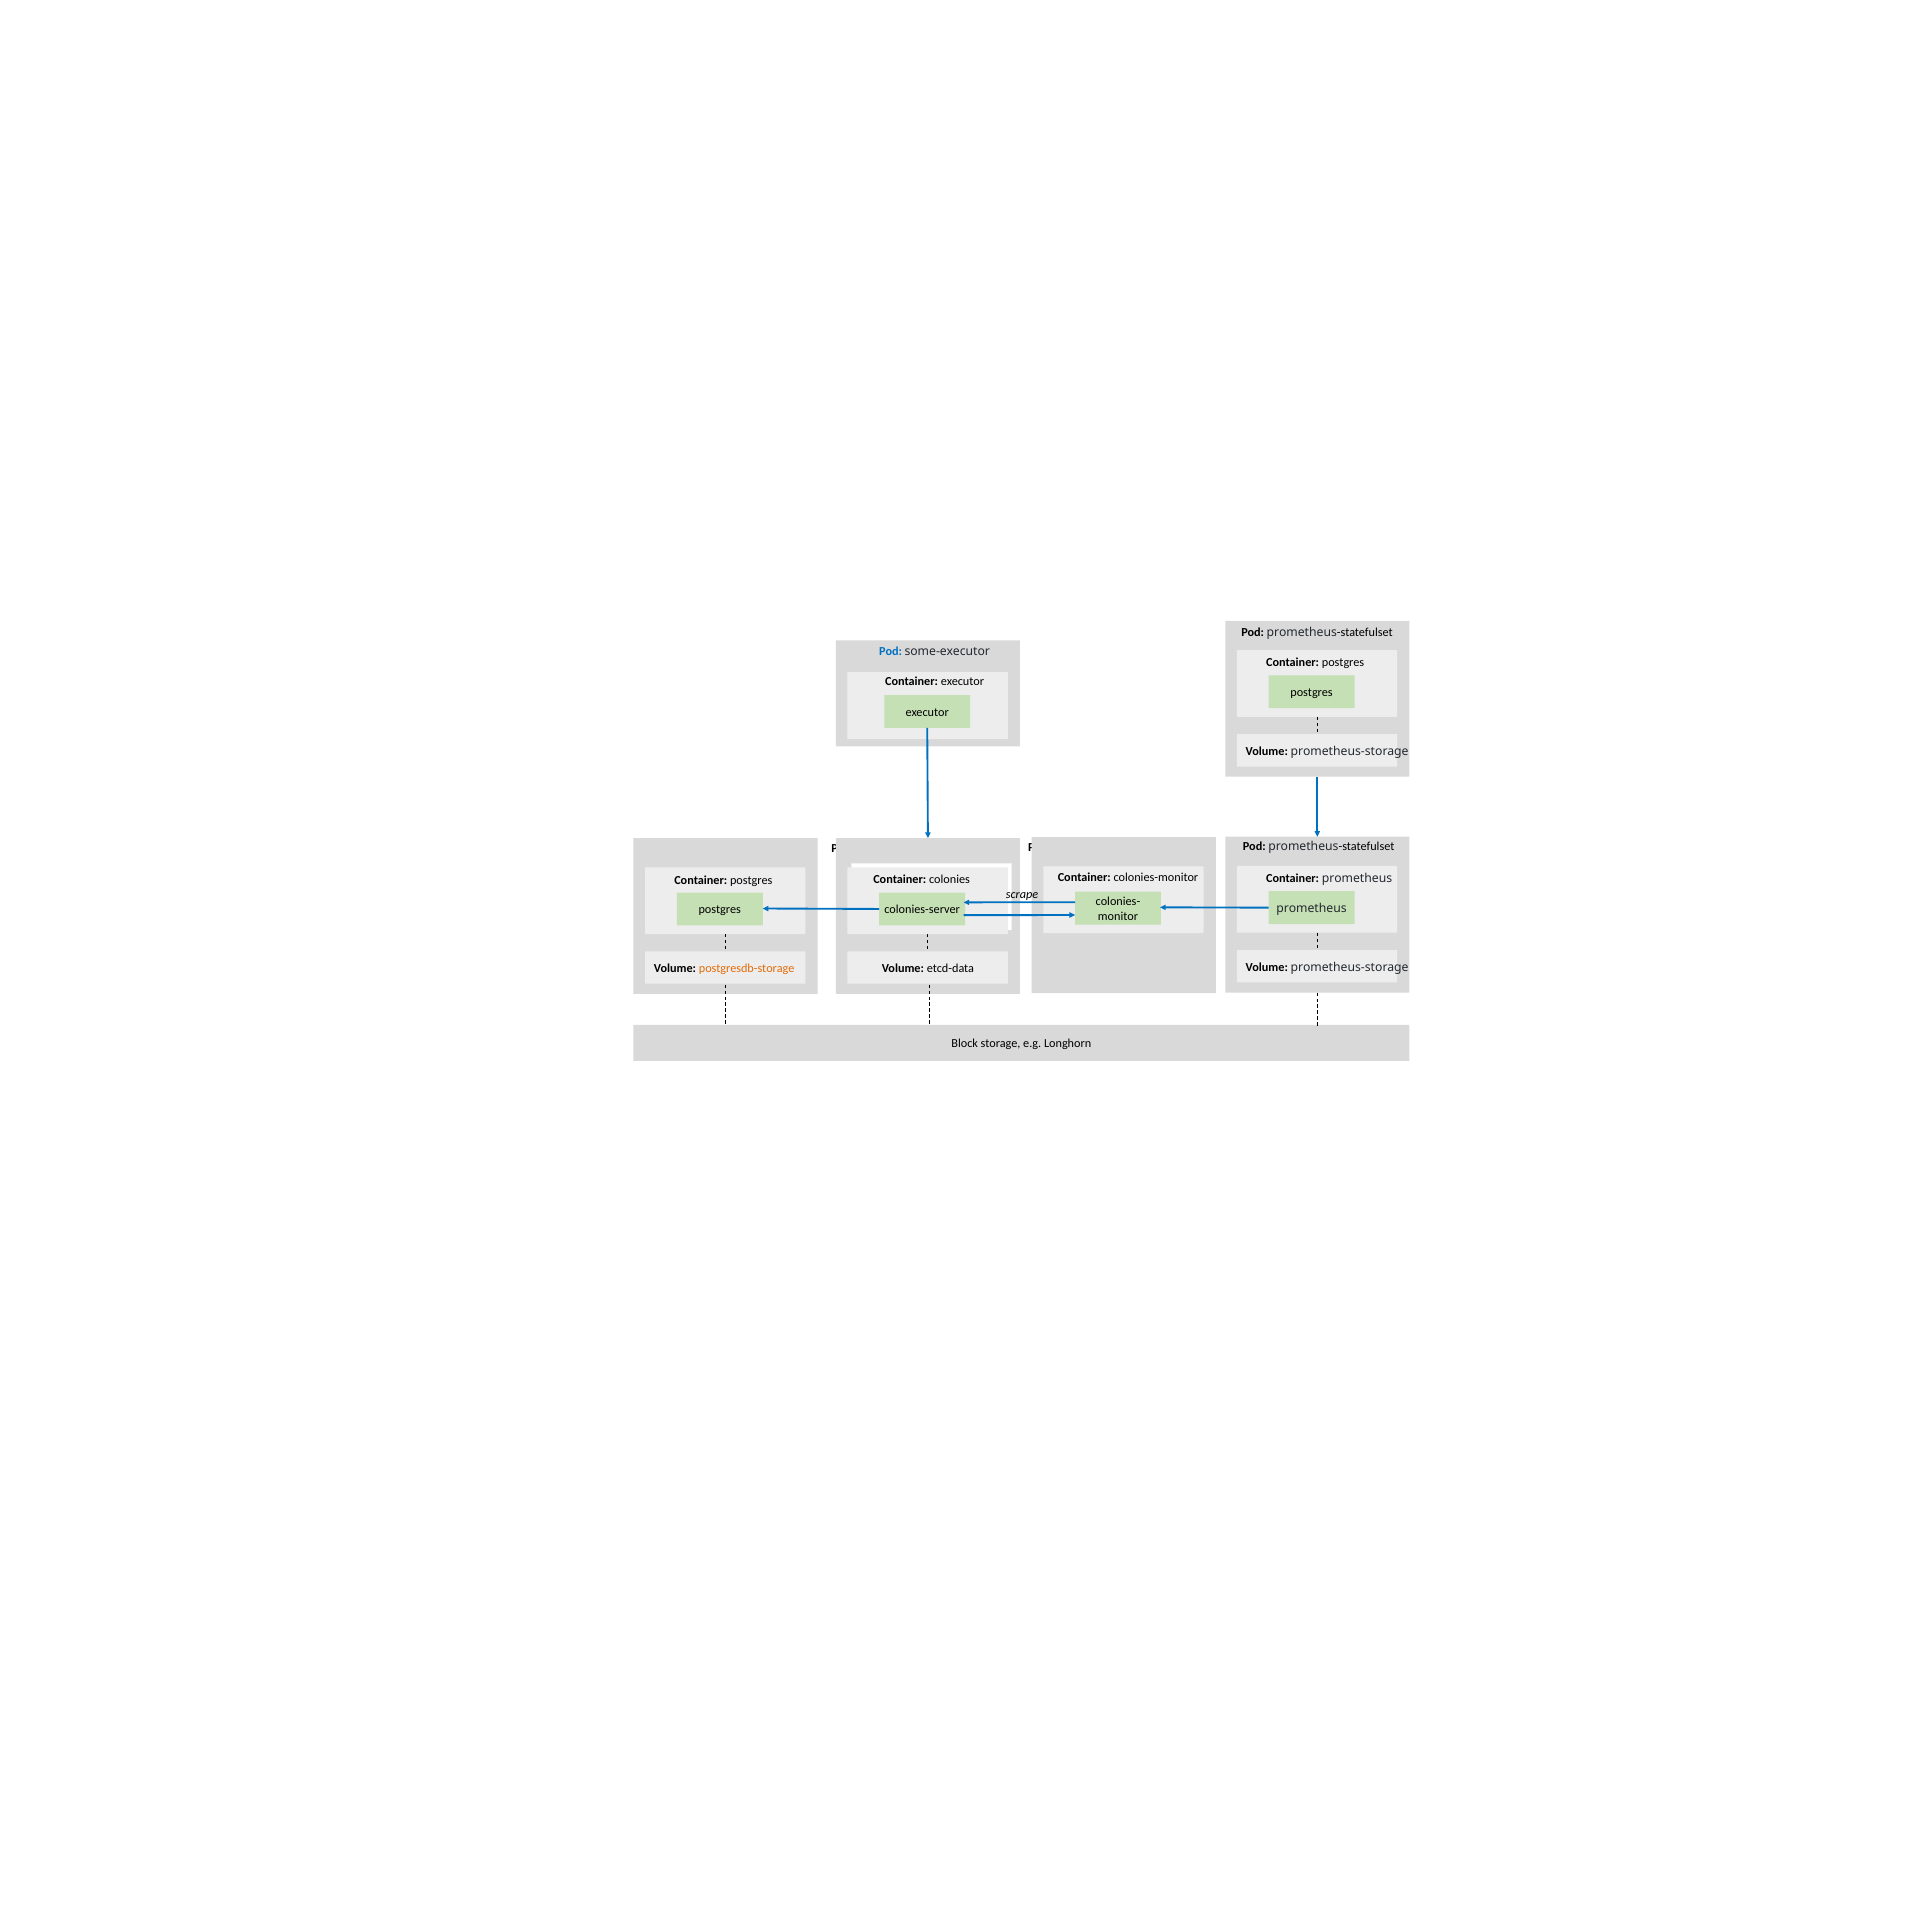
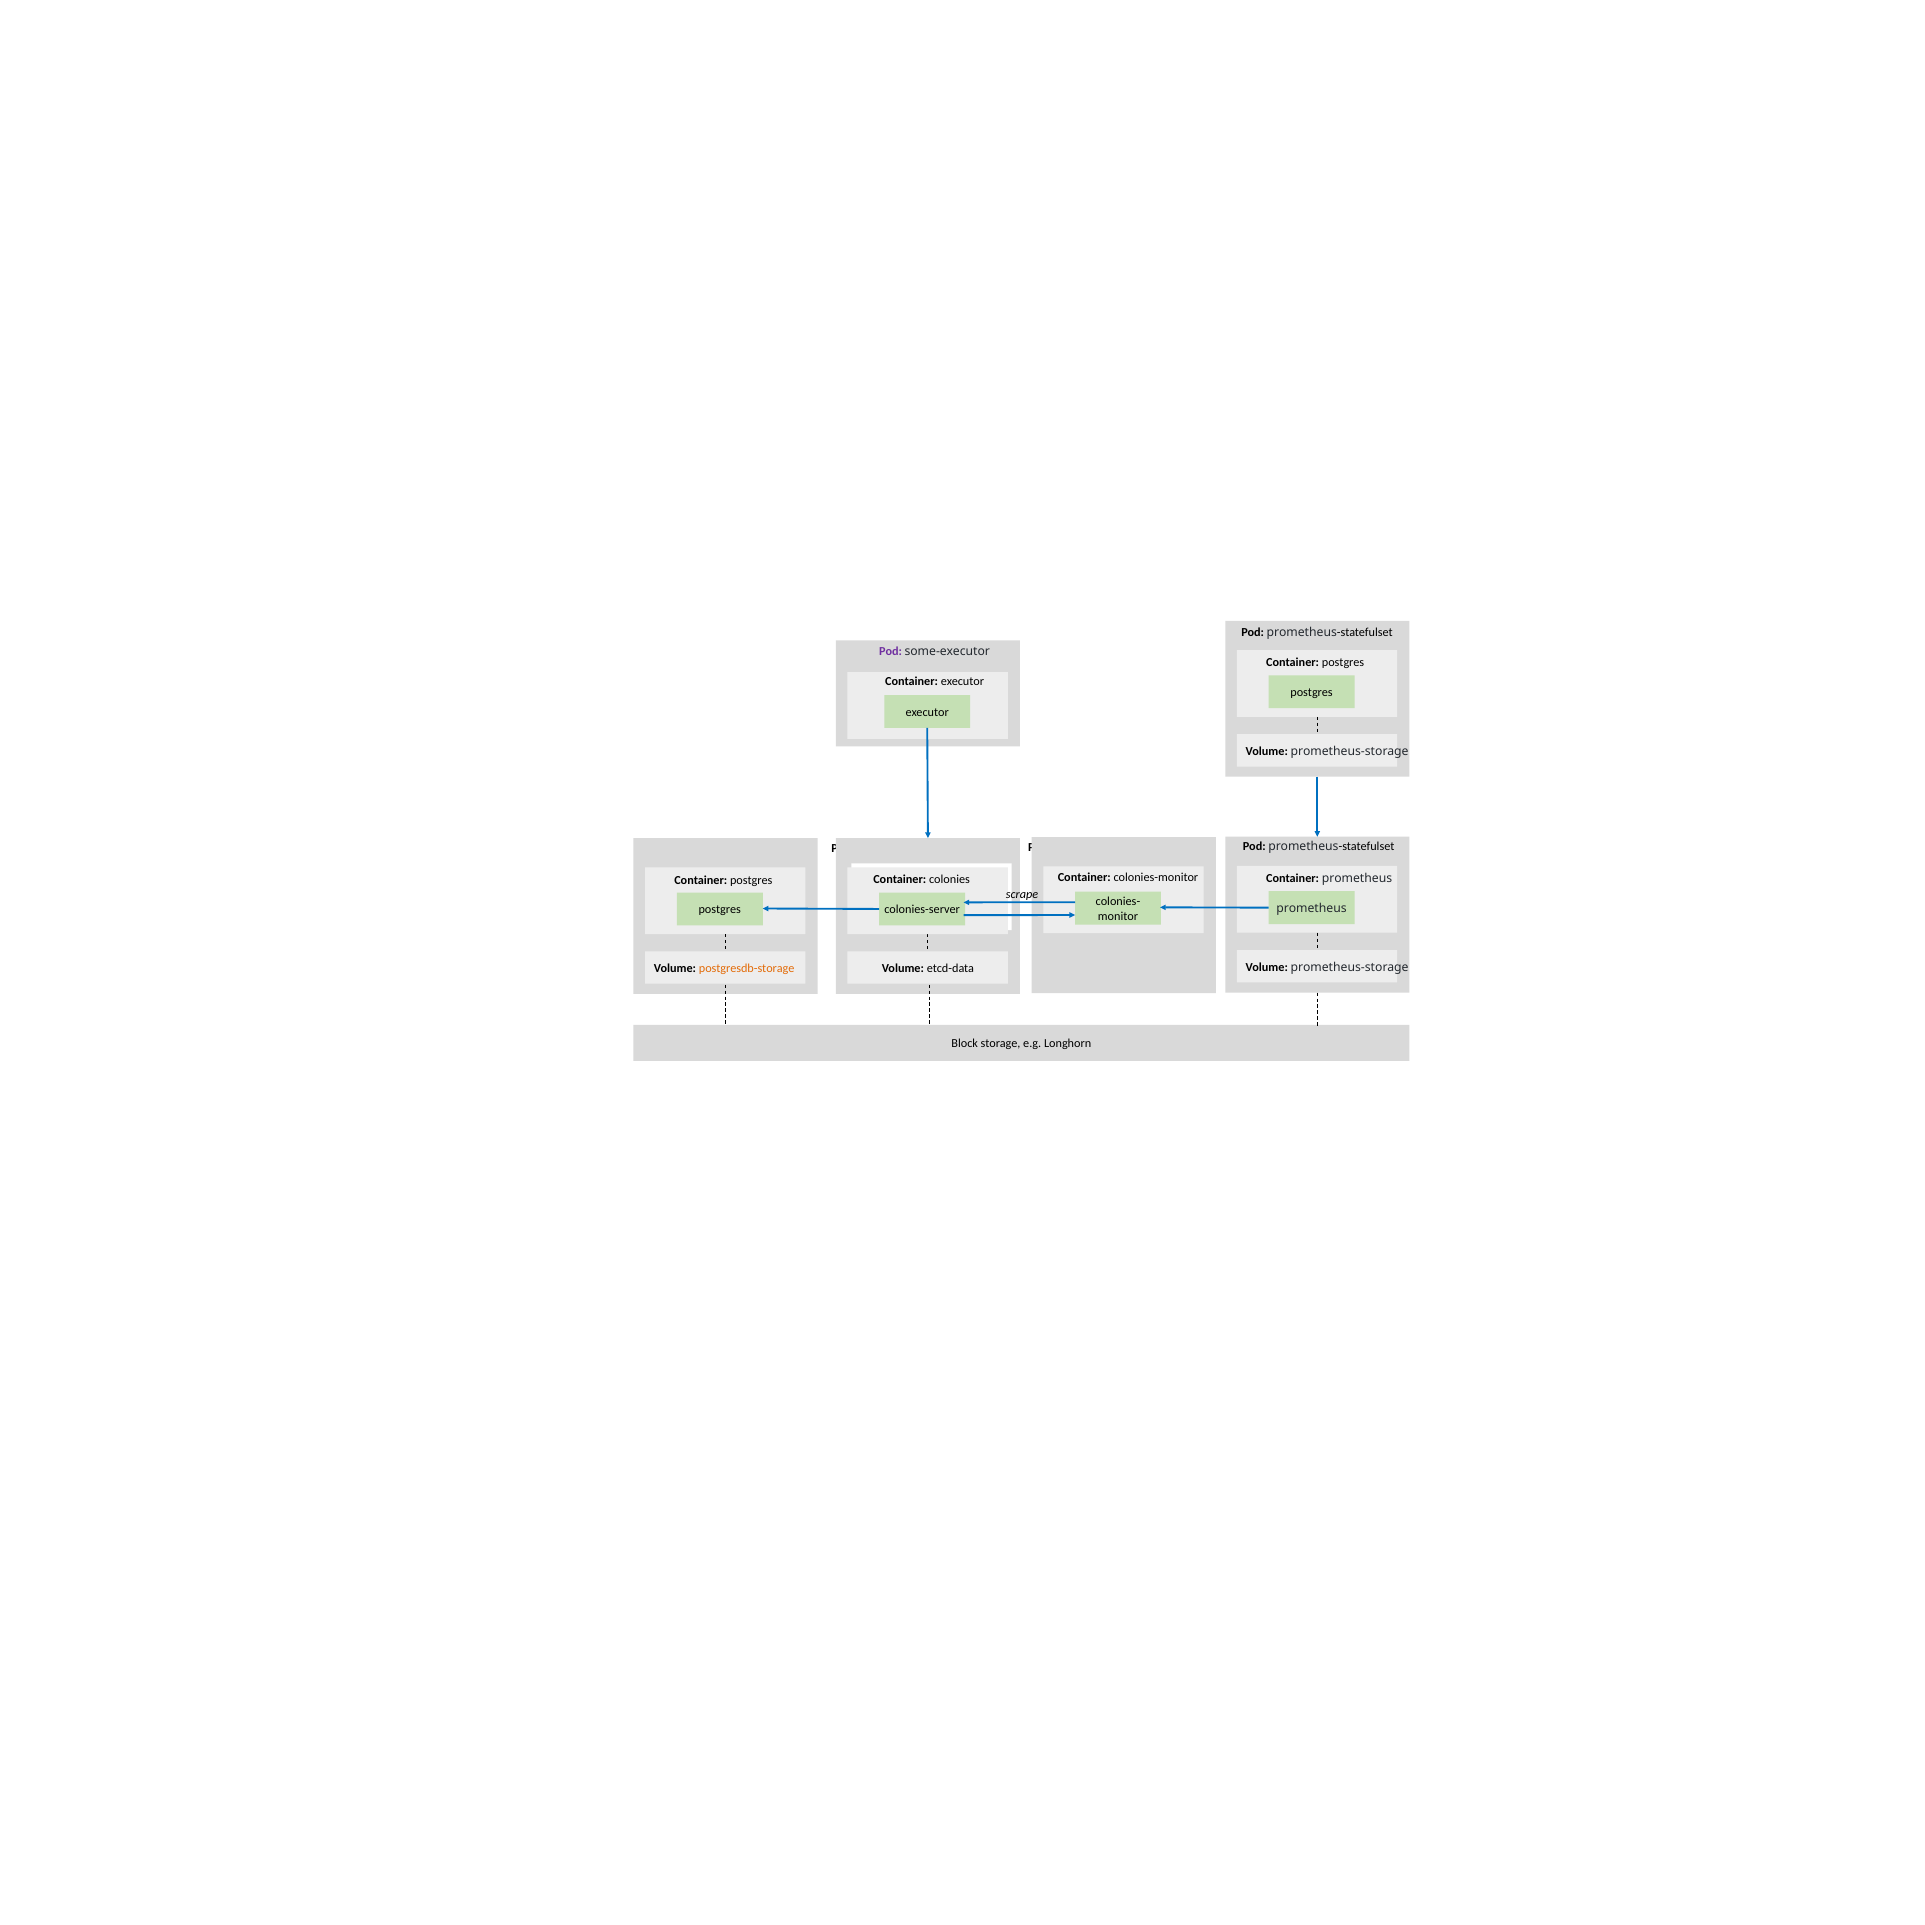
Pod colour: blue -> purple (891, 652)
